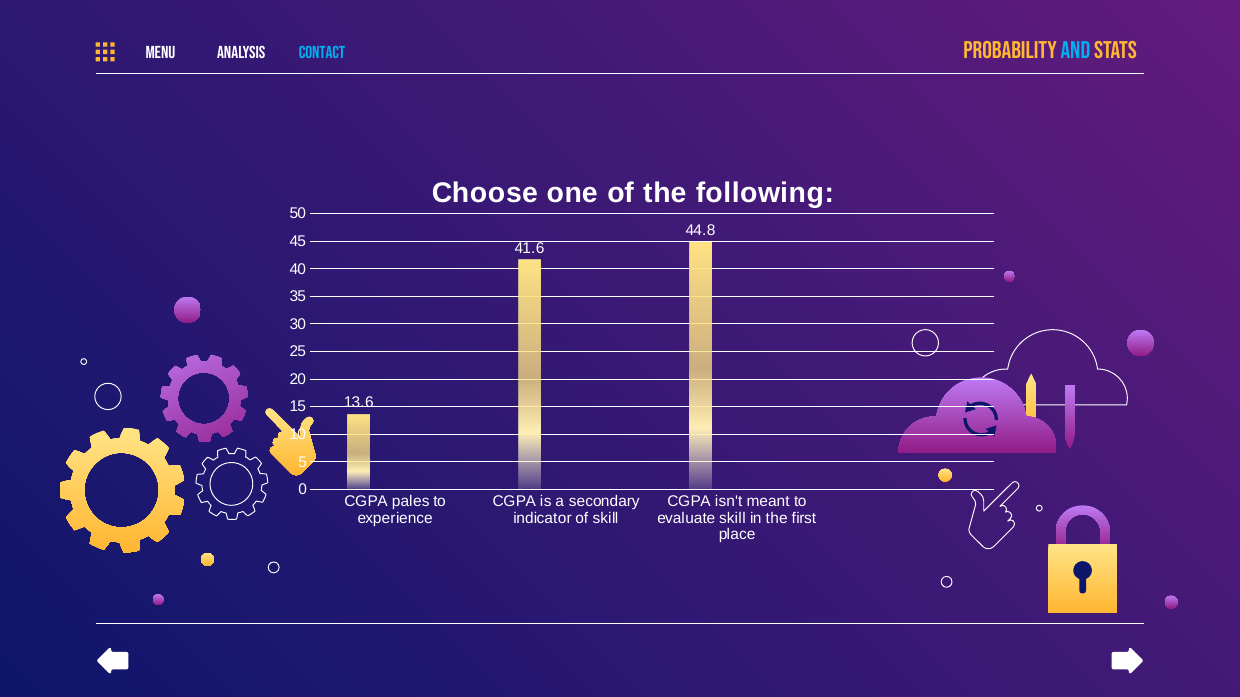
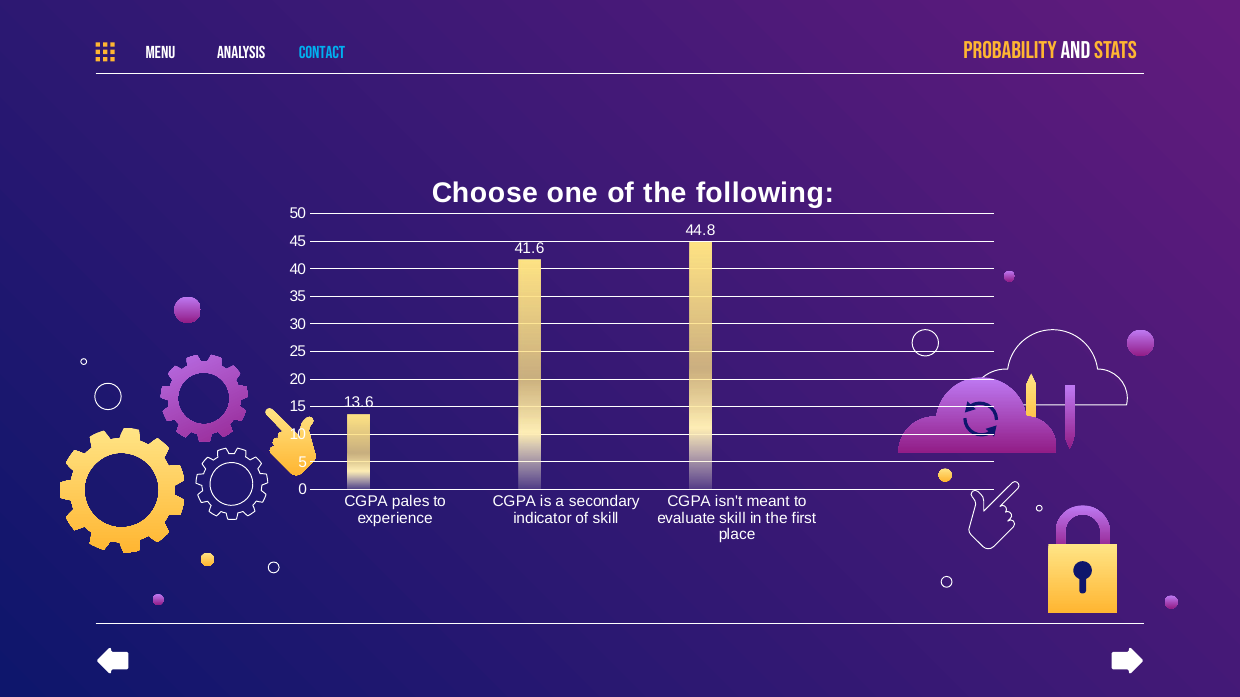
and colour: light blue -> white (1075, 51)
